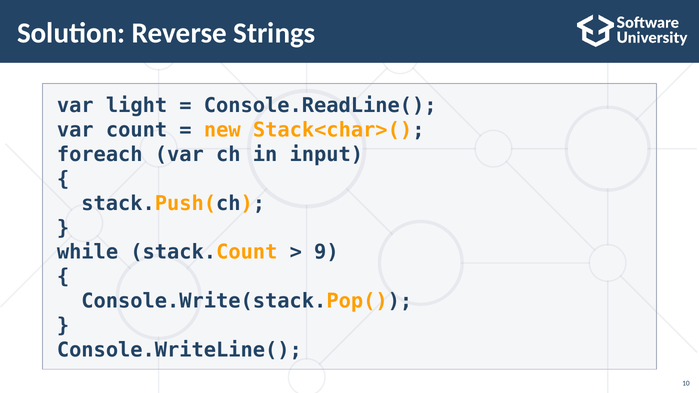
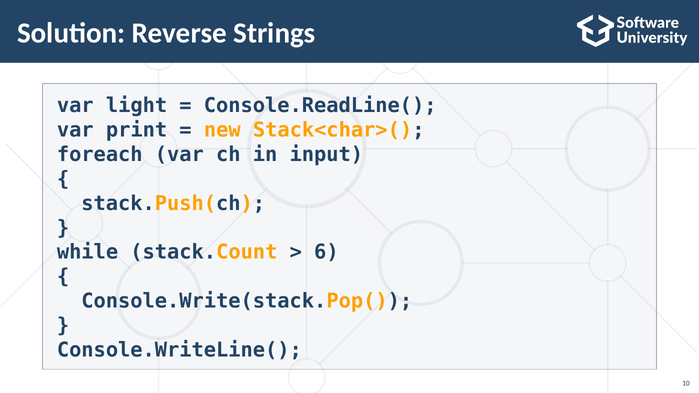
count: count -> print (137, 130)
9: 9 -> 6 (326, 252)
